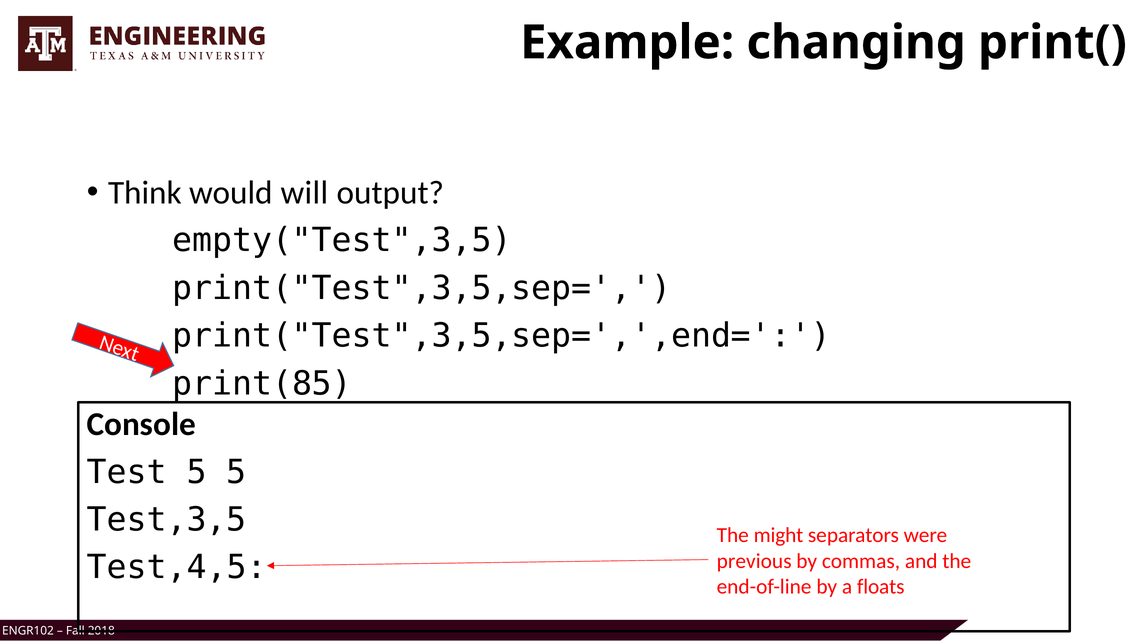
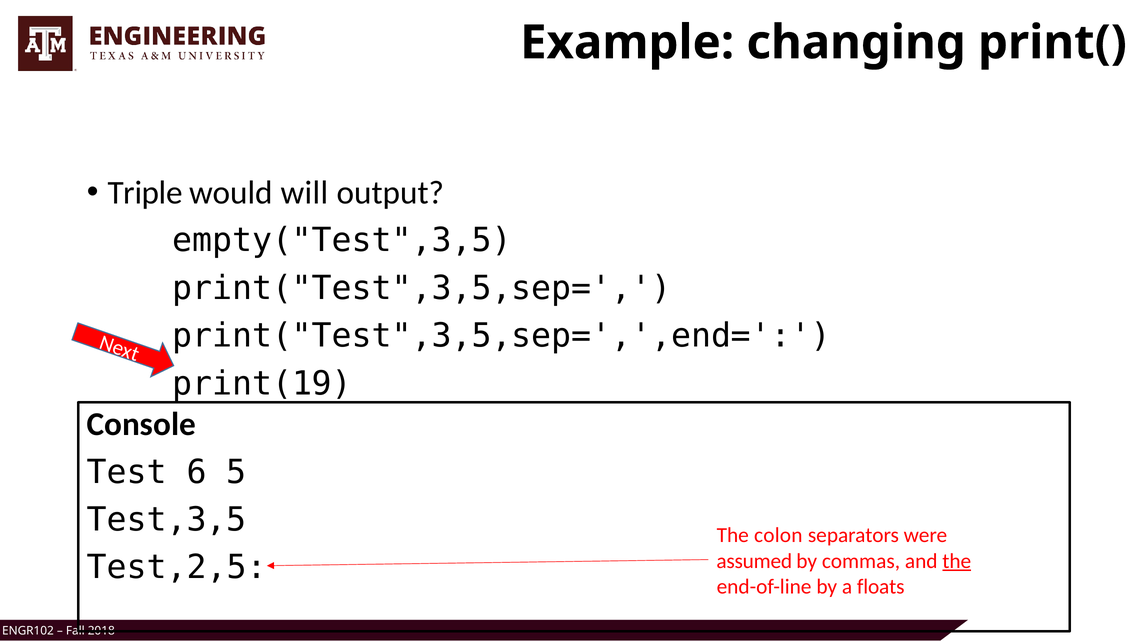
Think: Think -> Triple (145, 193)
print(85: print(85 -> print(19 (262, 384)
Test 5: 5 -> 6 (197, 472)
might: might -> colon (778, 535)
previous: previous -> assumed (754, 561)
the underline: none -> present (957, 561)
Test,4,5: Test,4,5 -> Test,2,5 (177, 567)
